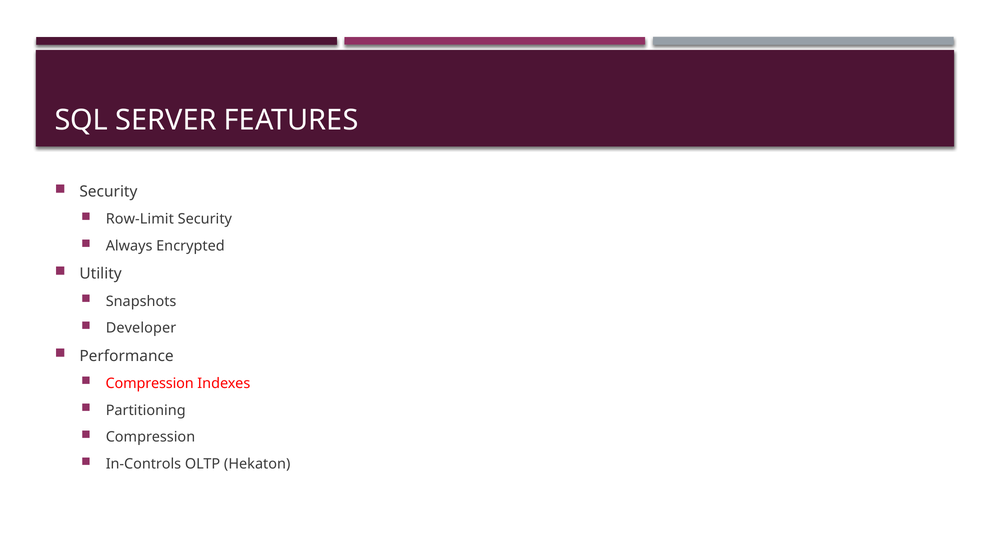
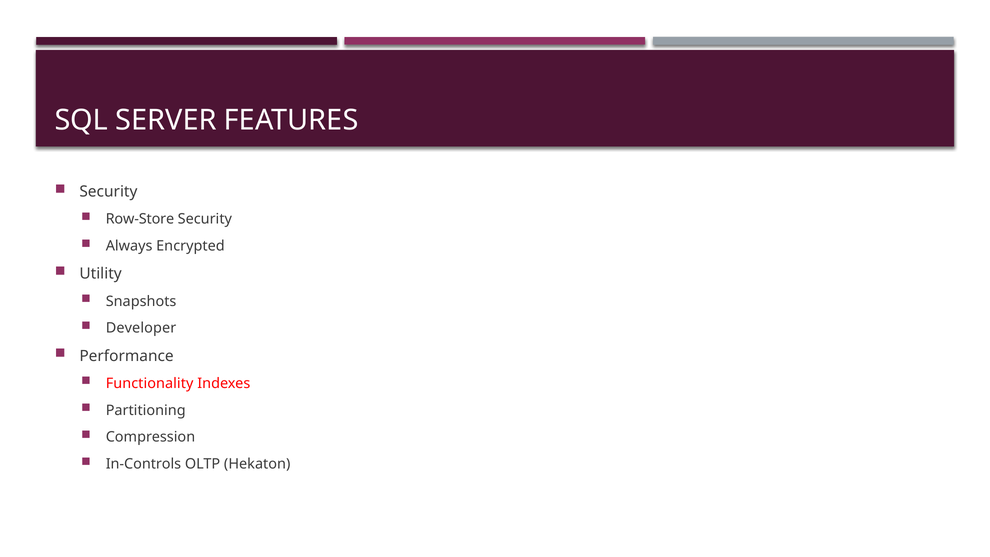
Row-Limit: Row-Limit -> Row-Store (140, 219)
Compression: Compression -> Functionality (150, 383)
